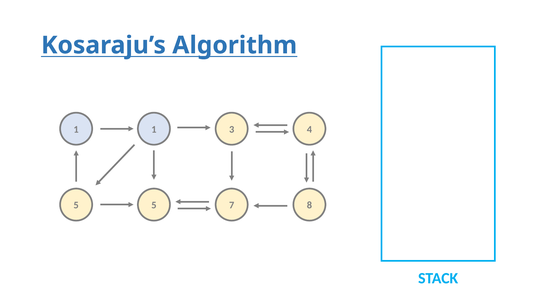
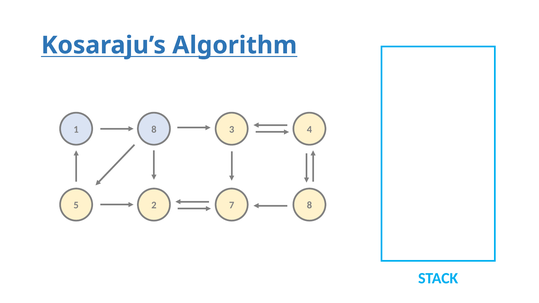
1 1: 1 -> 8 (154, 129)
5 5: 5 -> 2 (154, 205)
